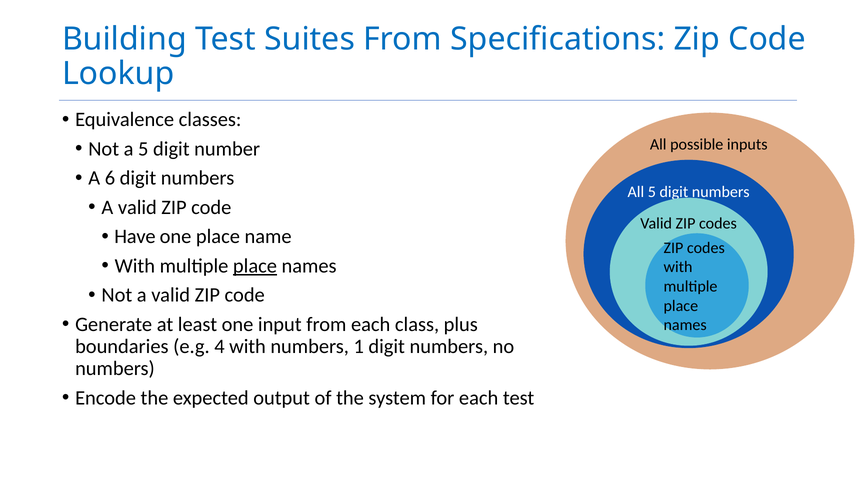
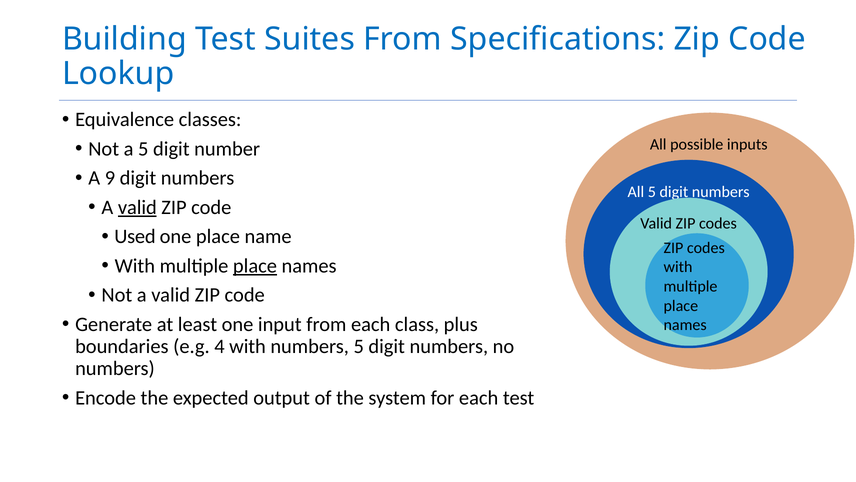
6: 6 -> 9 (110, 178)
valid underline: none -> present (137, 207)
Have: Have -> Used (135, 236)
numbers 1: 1 -> 5 (359, 346)
